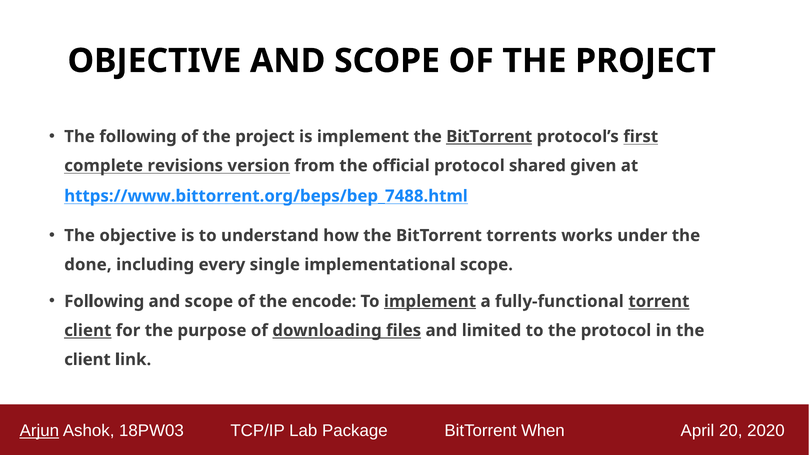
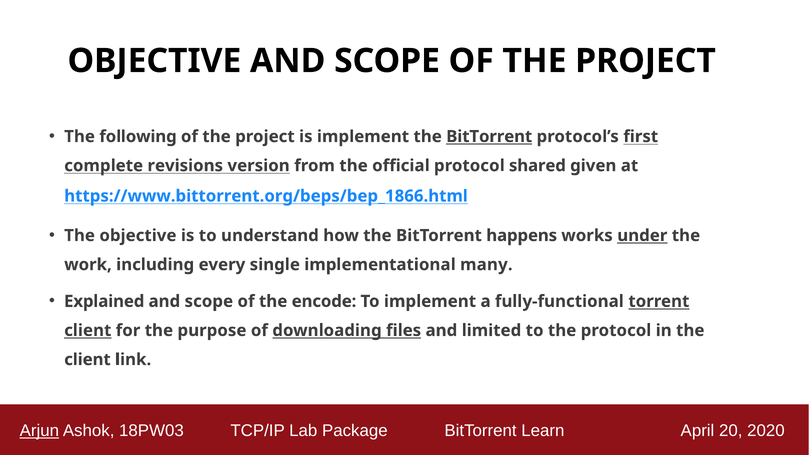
https://www.bittorrent.org/beps/bep_7488.html: https://www.bittorrent.org/beps/bep_7488.html -> https://www.bittorrent.org/beps/bep_1866.html (266, 196)
torrents: torrents -> happens (522, 236)
under underline: none -> present (642, 236)
done: done -> work (88, 265)
implementational scope: scope -> many (486, 265)
Following: Following -> Explained (104, 301)
implement underline: present -> none (430, 301)
When: When -> Learn (543, 431)
